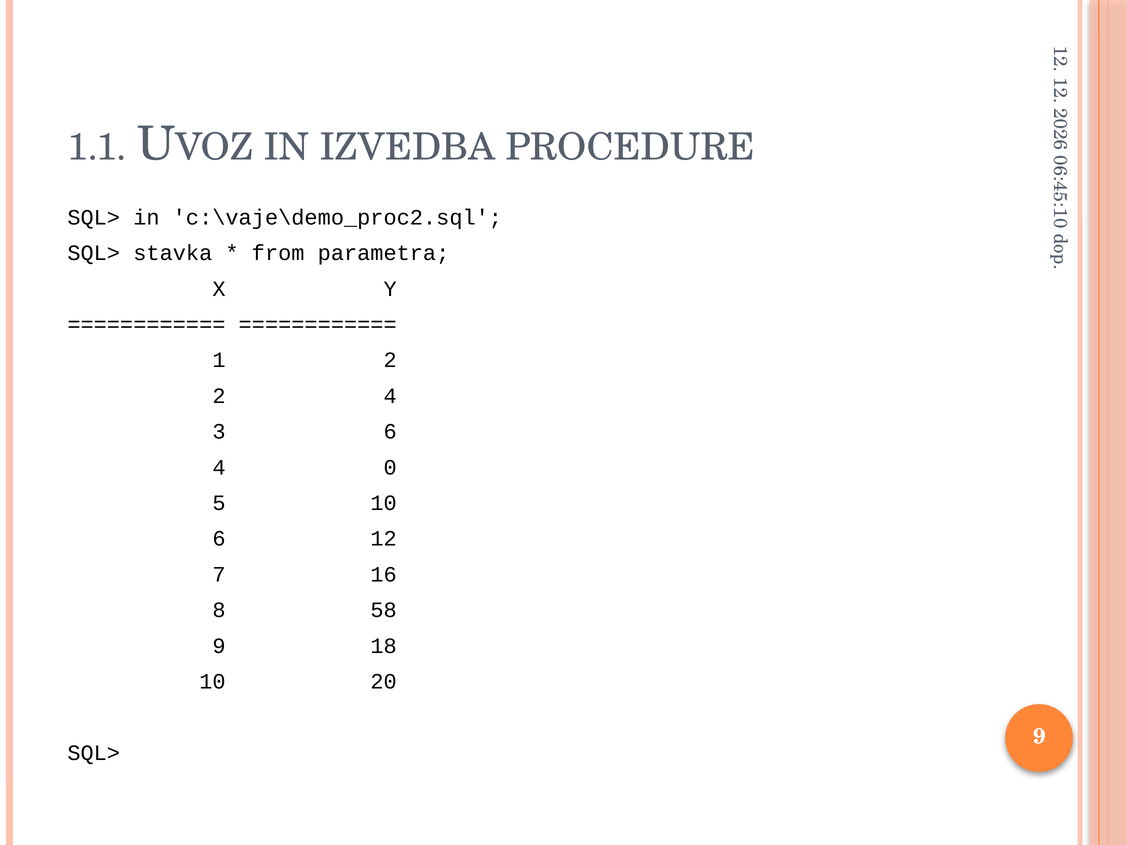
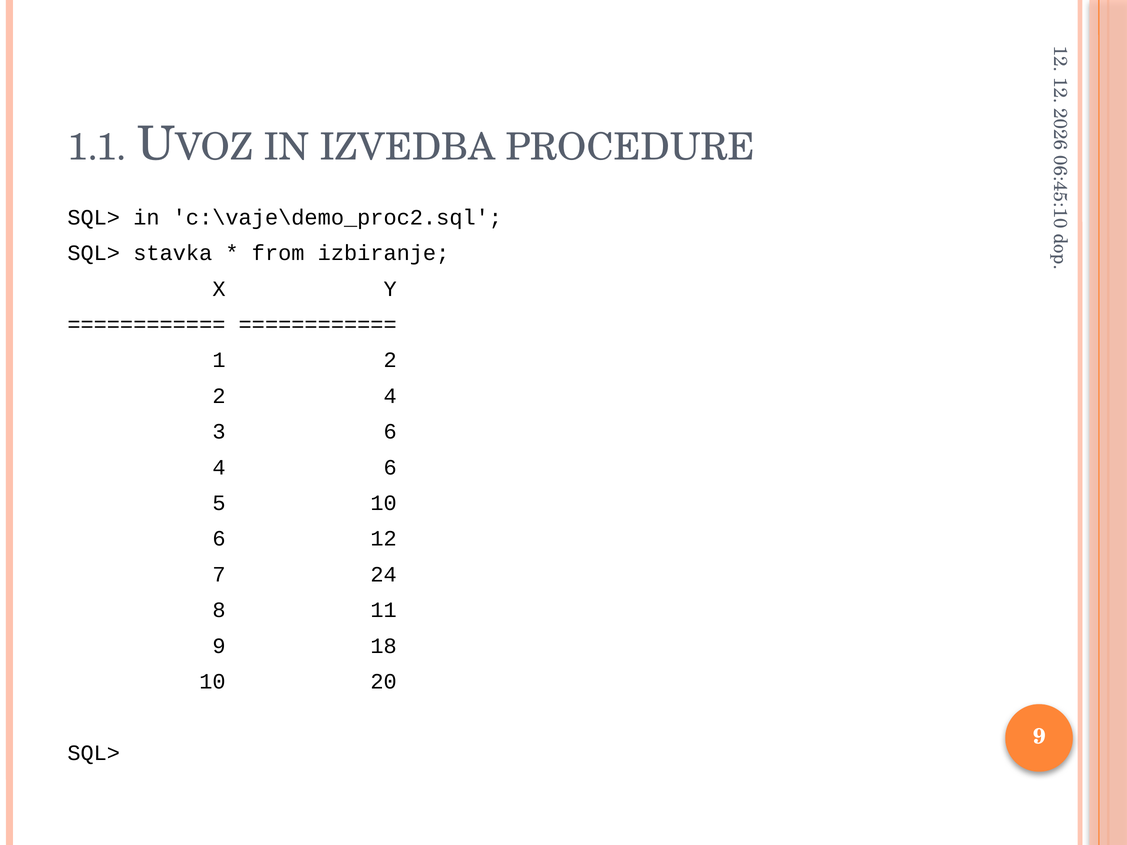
parametra: parametra -> izbiranje (384, 253)
4 0: 0 -> 6 (390, 467)
16: 16 -> 24 (384, 575)
58: 58 -> 11 (384, 610)
